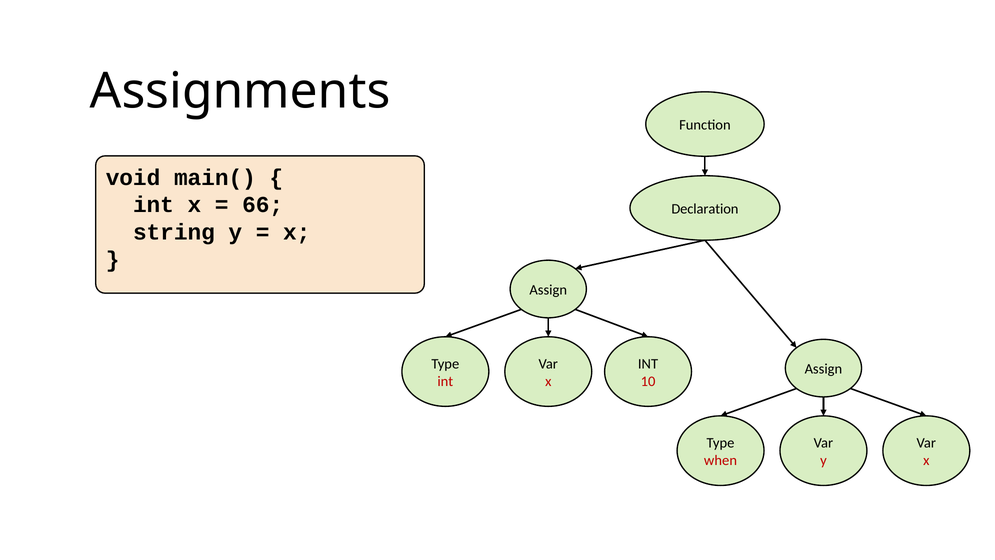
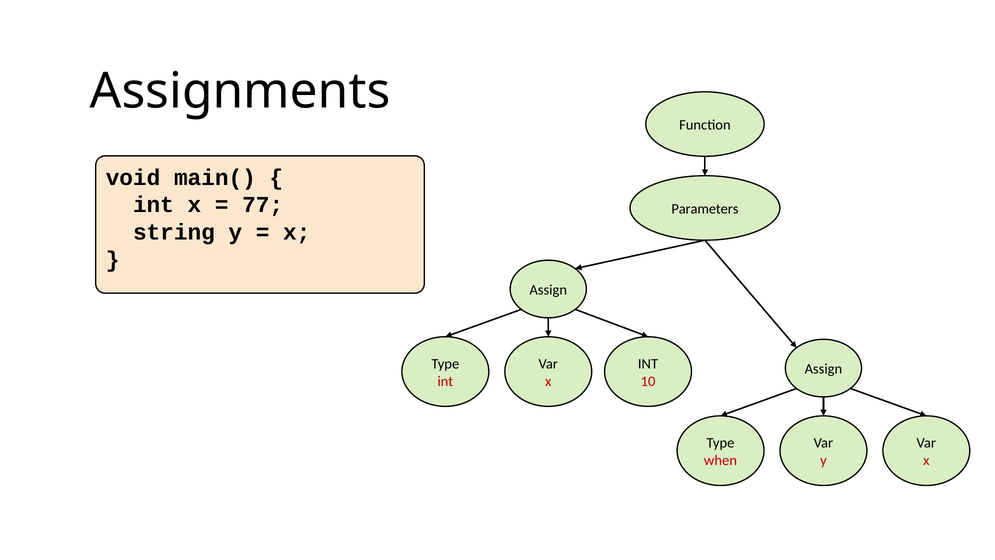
66: 66 -> 77 (263, 205)
Declaration: Declaration -> Parameters (705, 209)
